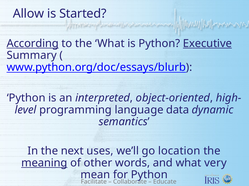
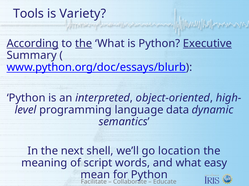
Allow: Allow -> Tools (28, 14)
Started: Started -> Variety (83, 14)
the underline: none -> present (84, 44)
uses: uses -> shell (100, 151)
meaning underline: present -> none (44, 163)
other: other -> script (98, 163)
very: very -> easy (216, 163)
